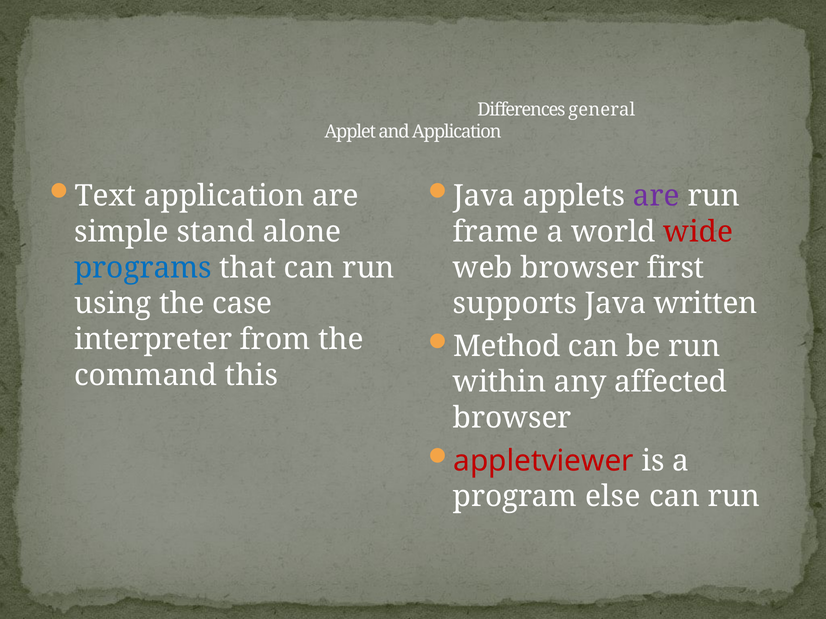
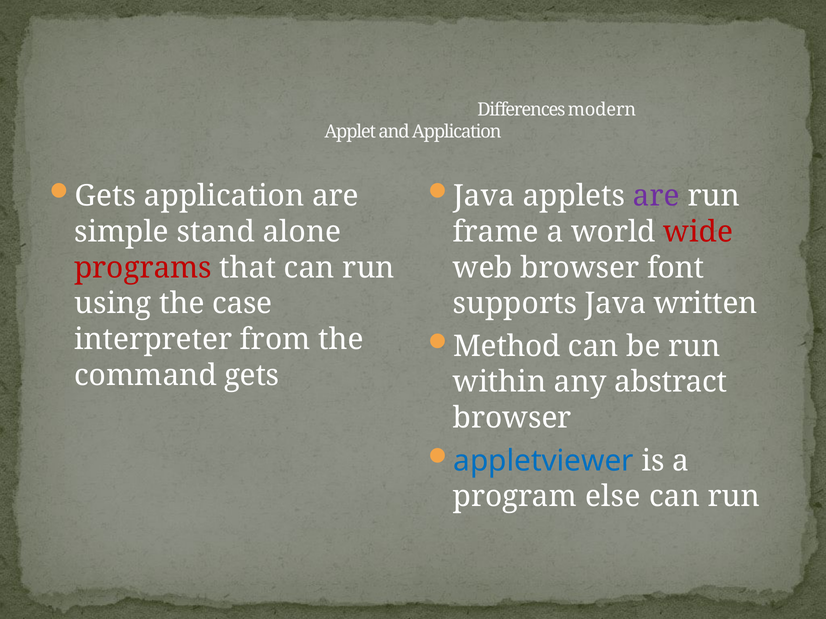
general: general -> modern (602, 110)
Text: Text -> Gets (105, 196)
programs colour: blue -> red (143, 268)
first: first -> font (676, 268)
command this: this -> gets (252, 376)
affected: affected -> abstract (671, 382)
appletviewer colour: red -> blue (544, 461)
